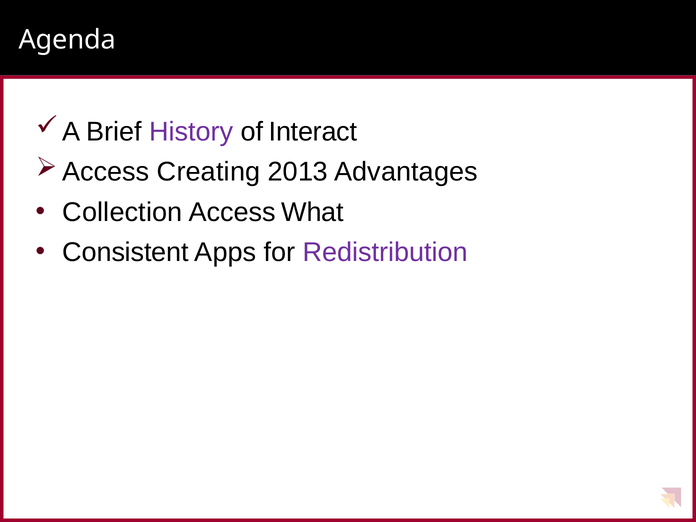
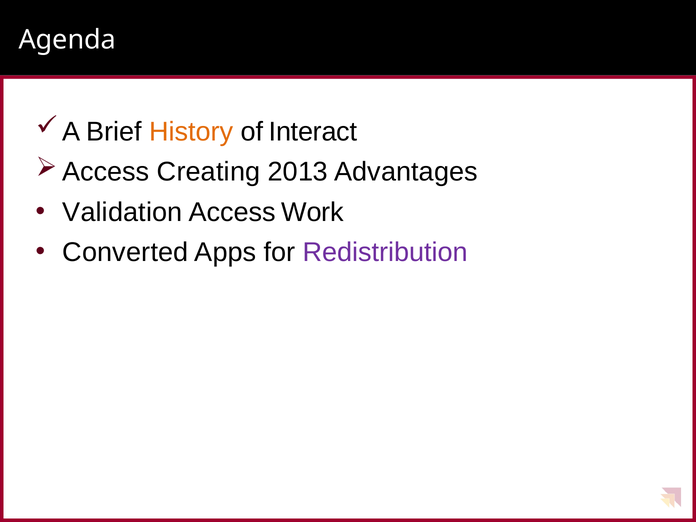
History colour: purple -> orange (191, 132)
Collection: Collection -> Validation (122, 212)
What: What -> Work (313, 212)
Consistent: Consistent -> Converted (125, 252)
